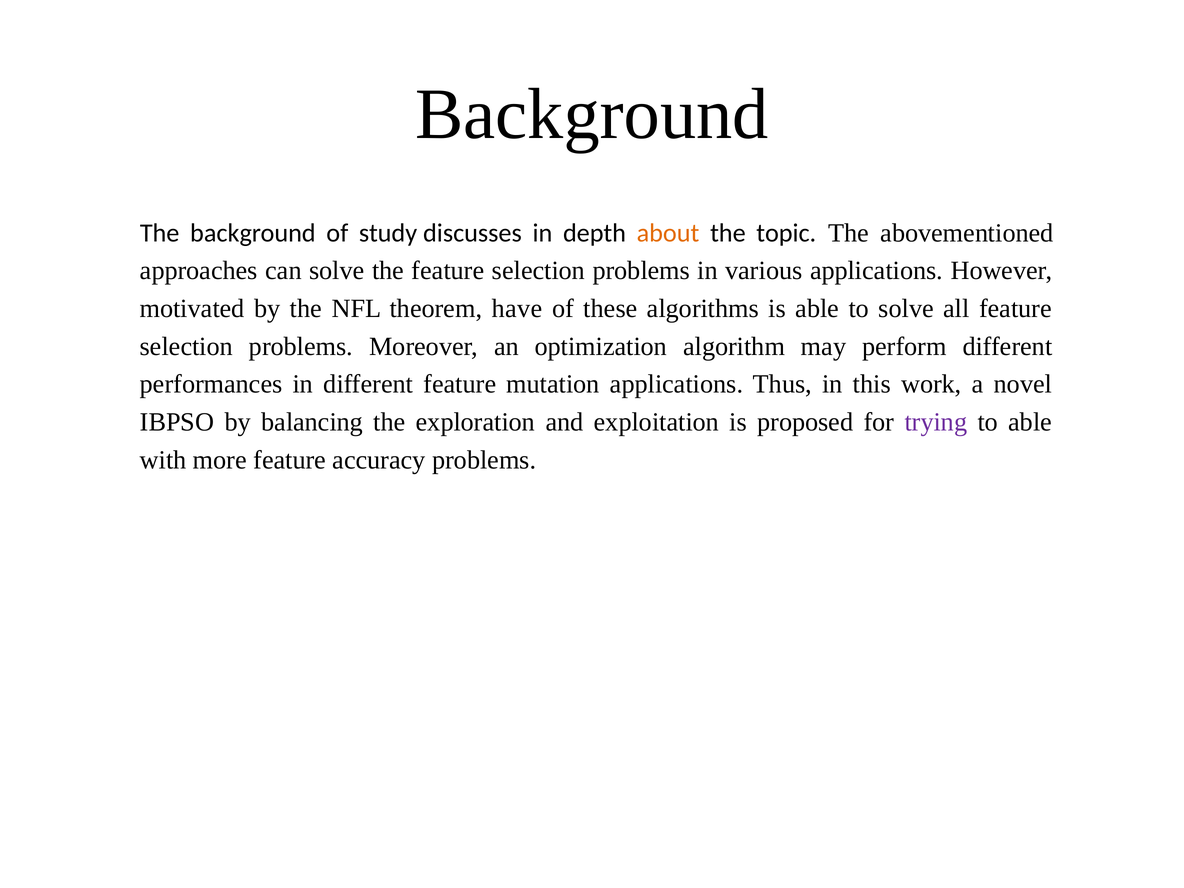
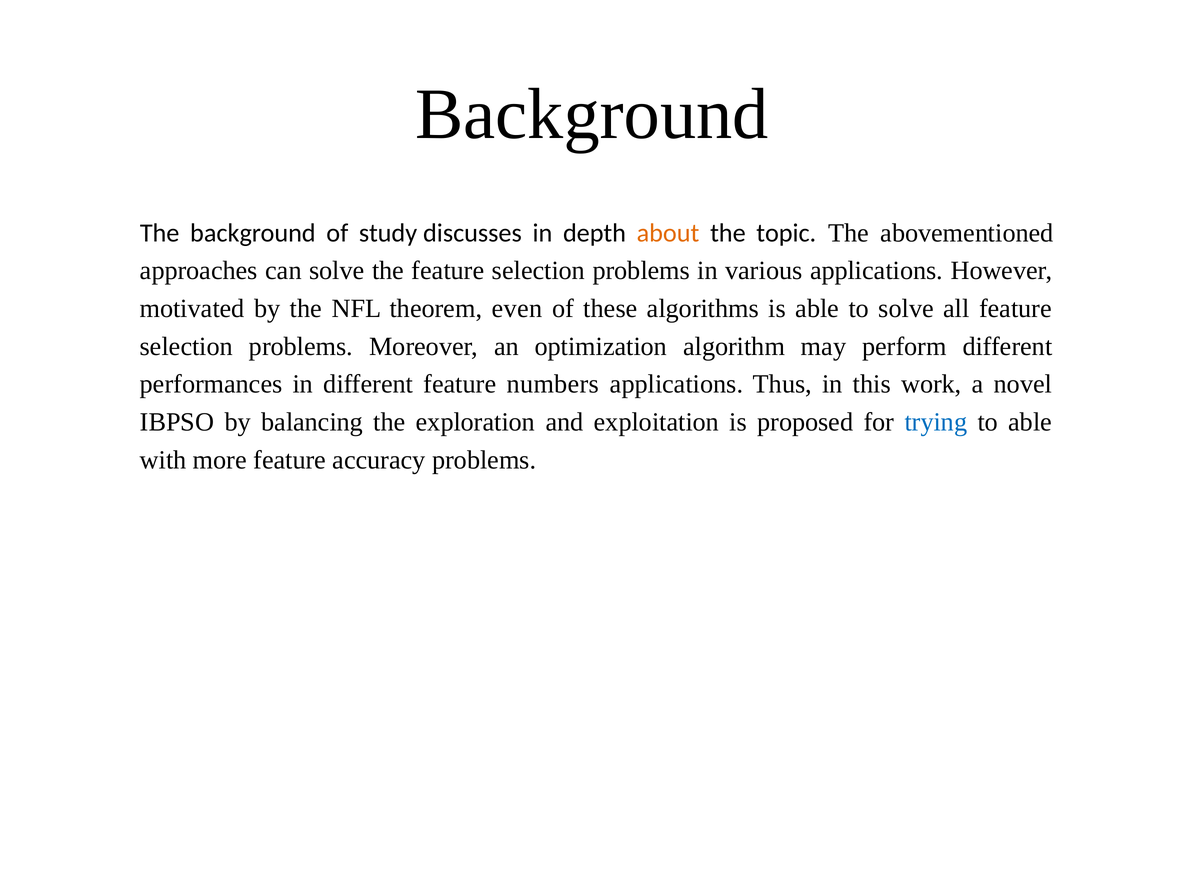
have: have -> even (517, 309)
mutation: mutation -> numbers (553, 384)
trying colour: purple -> blue (936, 422)
